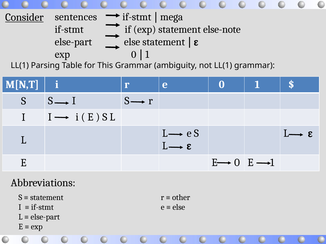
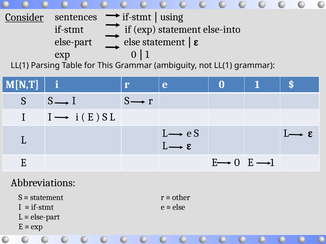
mega: mega -> using (172, 17)
else-note: else-note -> else-into (222, 30)
